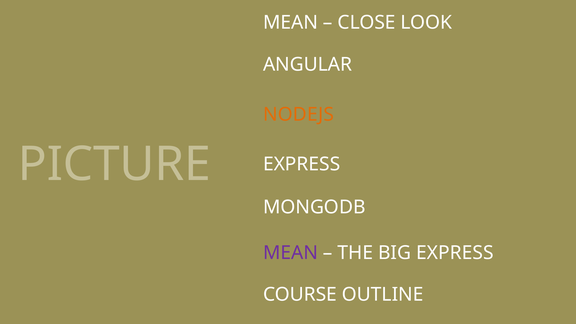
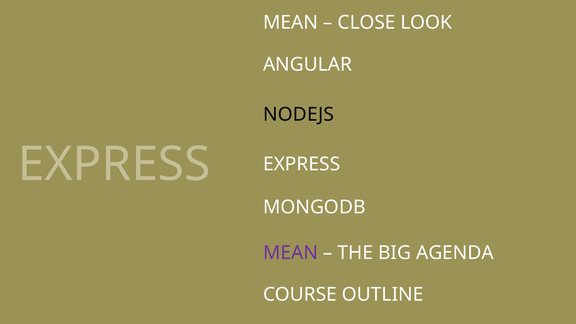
NODEJS colour: orange -> black (299, 114)
PICTURE: PICTURE -> EXPRESS (114, 164)
BIG EXPRESS: EXPRESS -> AGENDA (455, 253)
